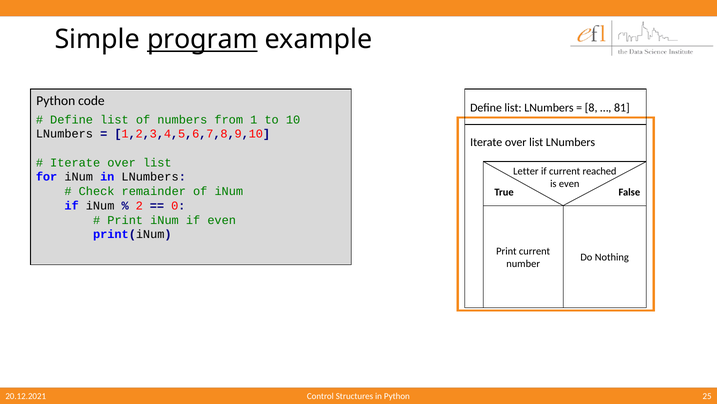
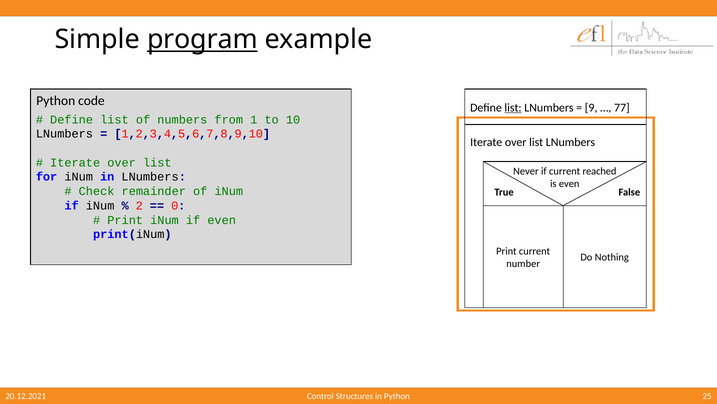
list underline: none -> present (513, 107)
8: 8 -> 9 (591, 107)
81: 81 -> 77 (622, 107)
Letter: Letter -> Never (526, 171)
